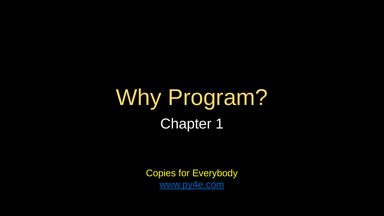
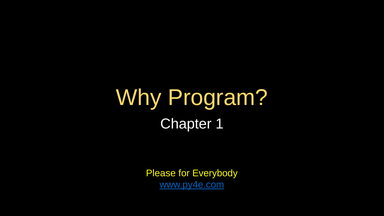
Copies: Copies -> Please (161, 173)
